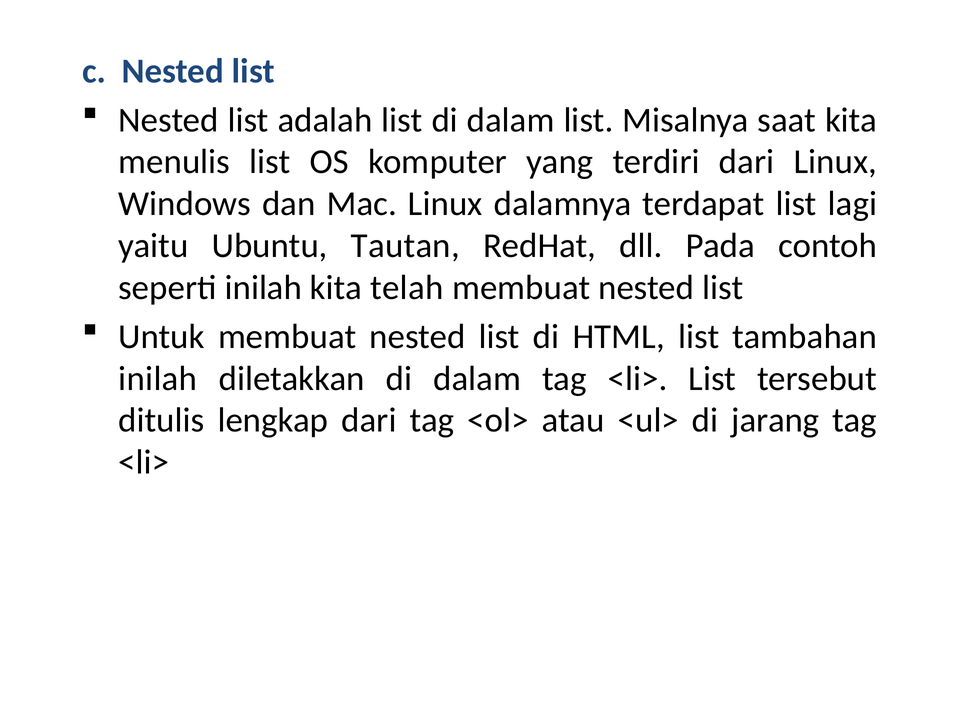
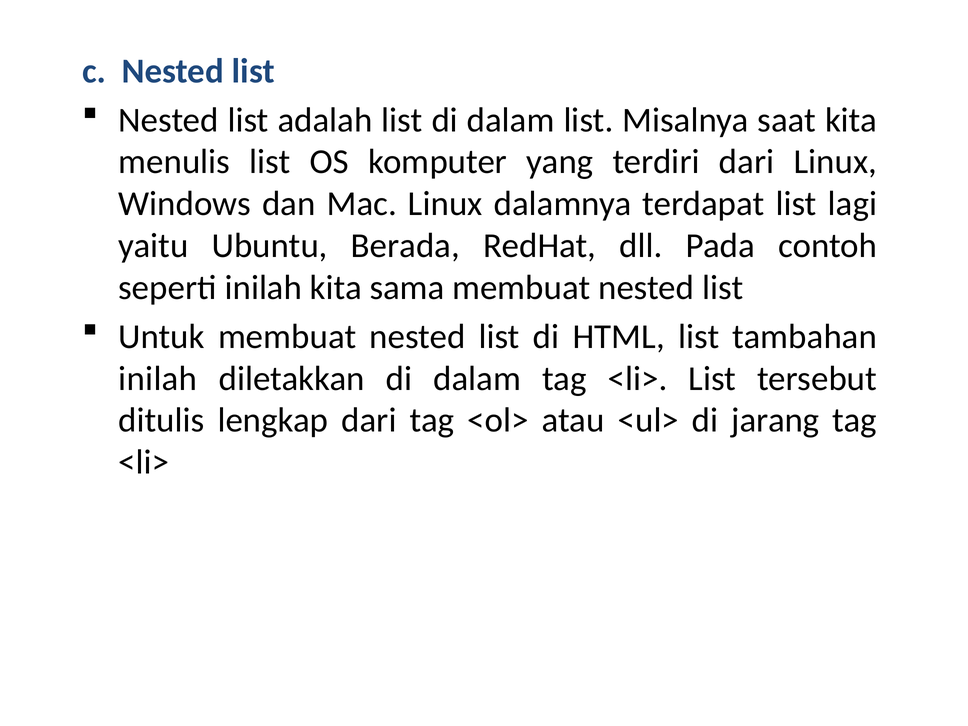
Tautan: Tautan -> Berada (405, 246)
telah: telah -> sama (407, 288)
